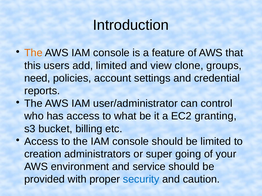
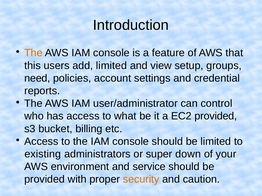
clone: clone -> setup (189, 66)
EC2 granting: granting -> provided (216, 116)
creation: creation -> existing (43, 155)
going: going -> down (188, 155)
security colour: blue -> orange (141, 180)
